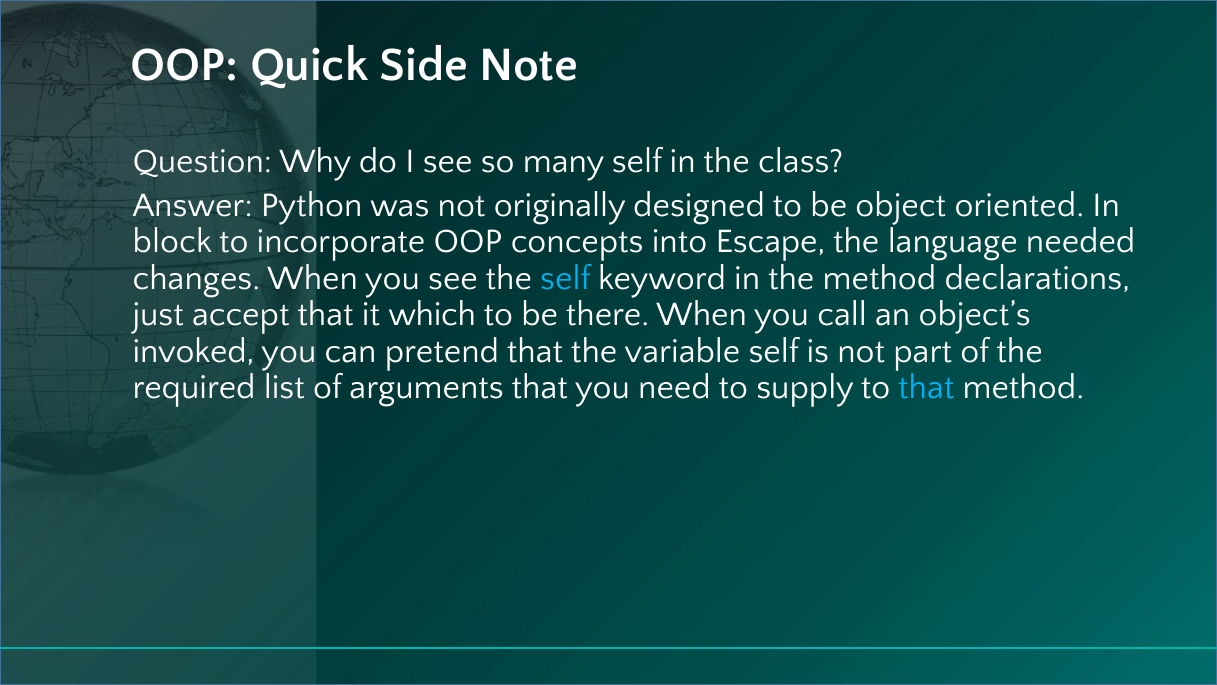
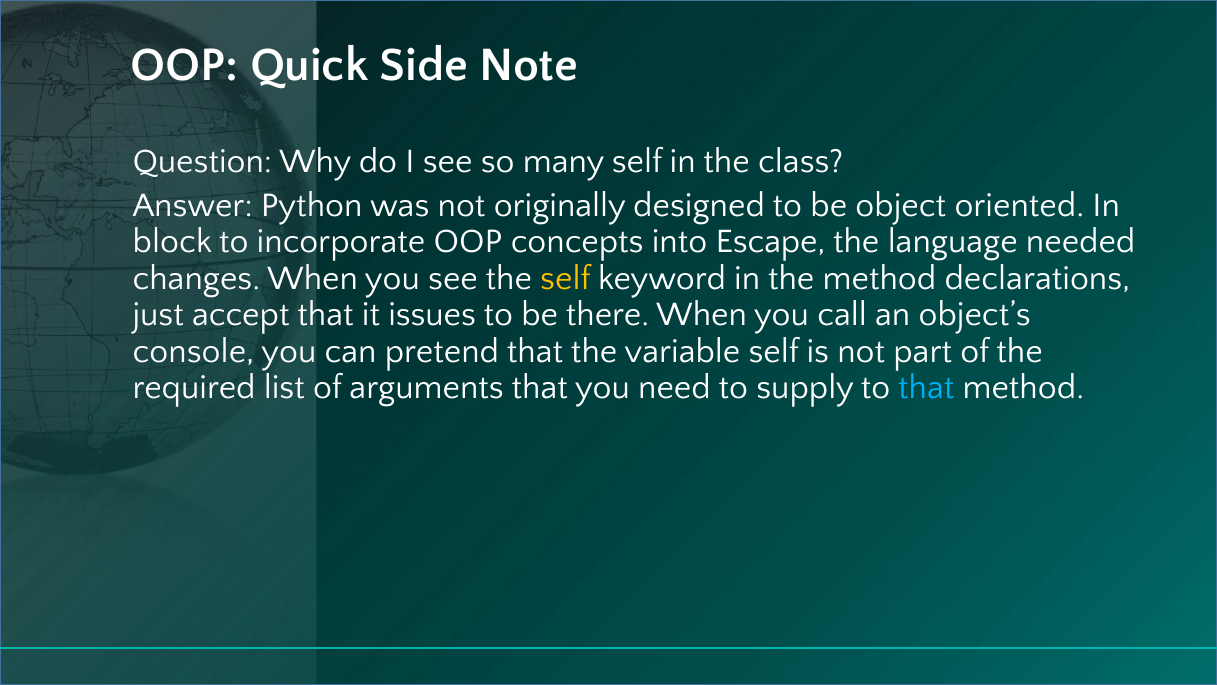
self colour: light blue -> yellow (565, 278)
which: which -> issues (432, 315)
invoked: invoked -> console (194, 351)
